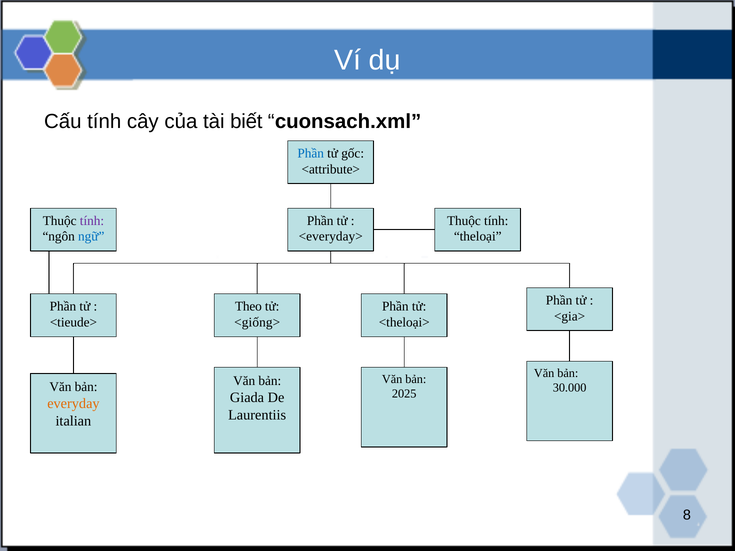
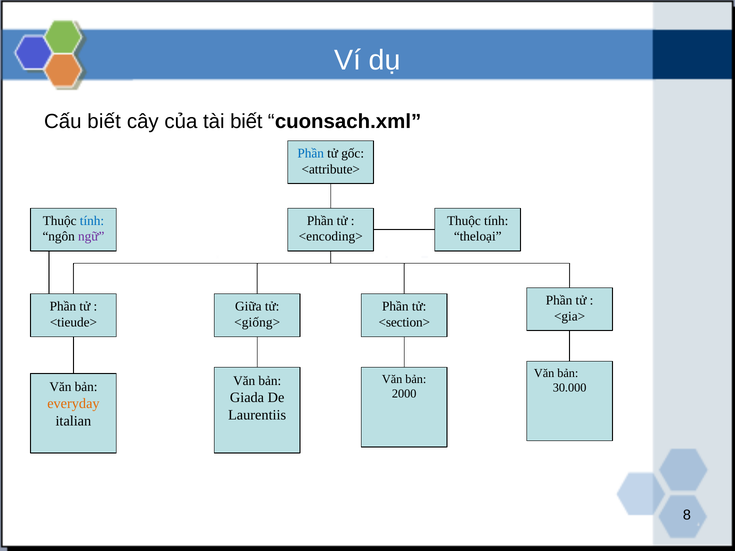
Cấu tính: tính -> biết (104, 121)
tính colour: purple -> blue (92, 221)
ngữ colour: blue -> purple (91, 237)
<everyday>: <everyday> -> <encoding> (331, 237)
Theo: Theo -> Giữa (248, 306)
<theloại>: <theloại> -> <section> (404, 322)
2025: 2025 -> 2000 (404, 394)
